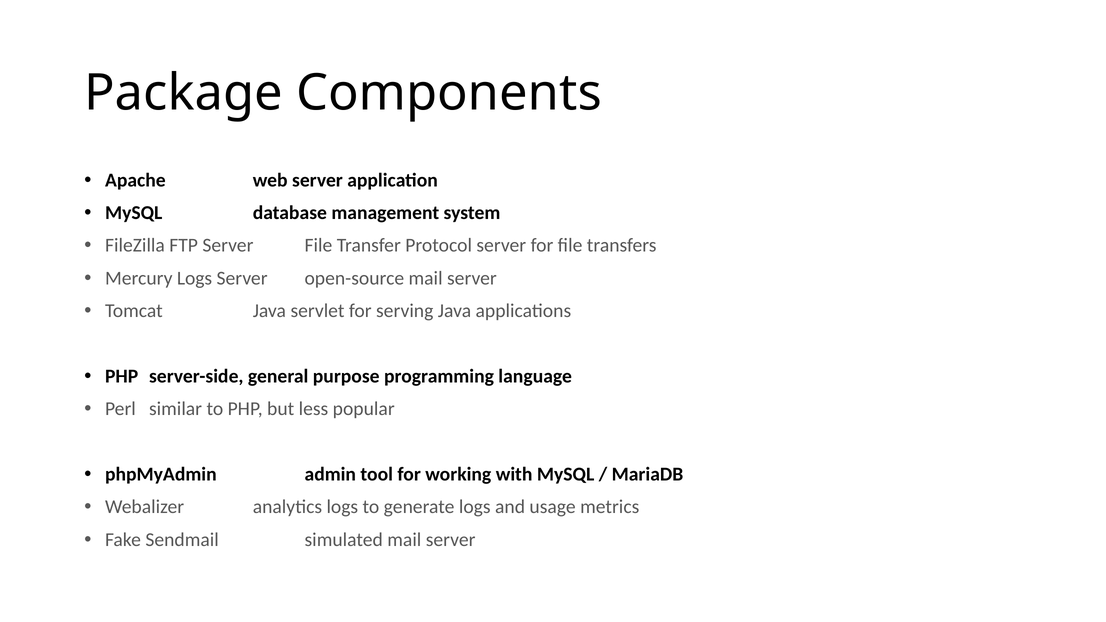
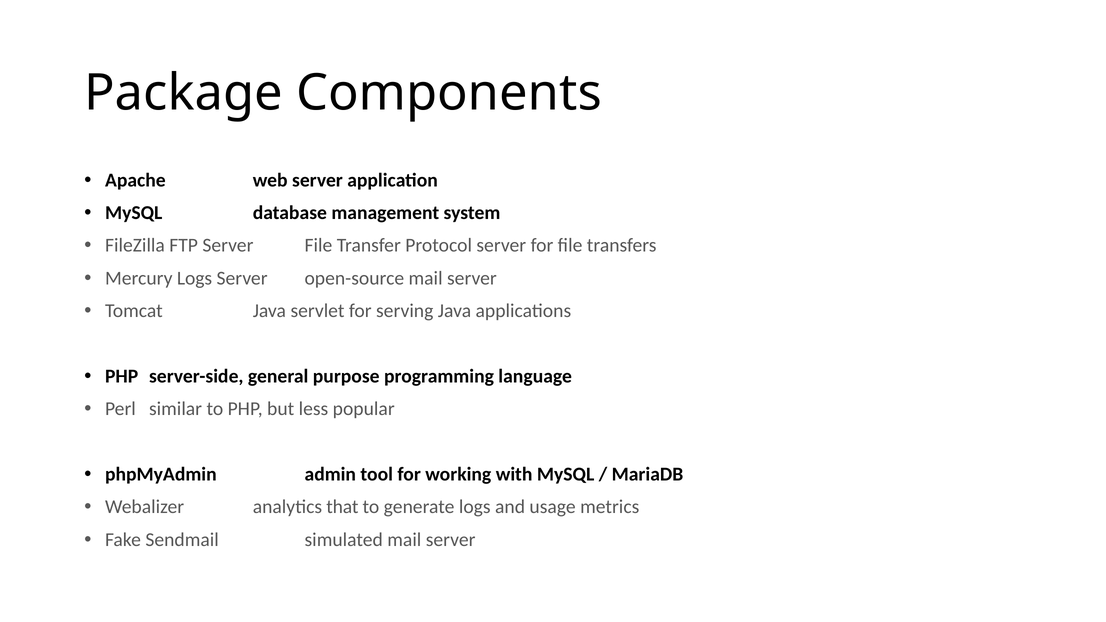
analytics logs: logs -> that (342, 507)
